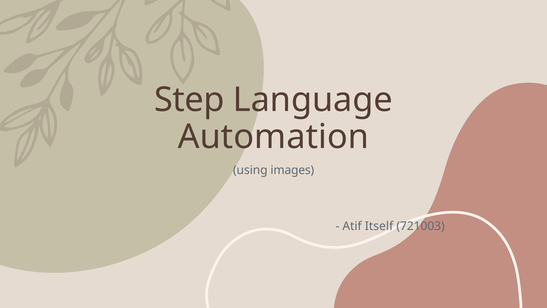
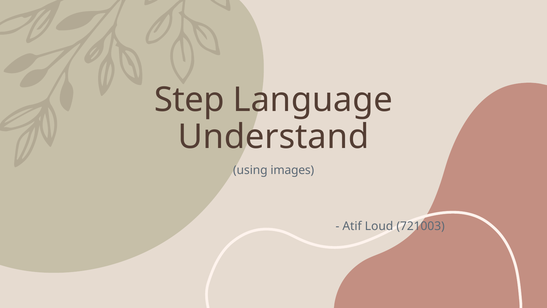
Automation: Automation -> Understand (273, 137)
Itself: Itself -> Loud (379, 226)
